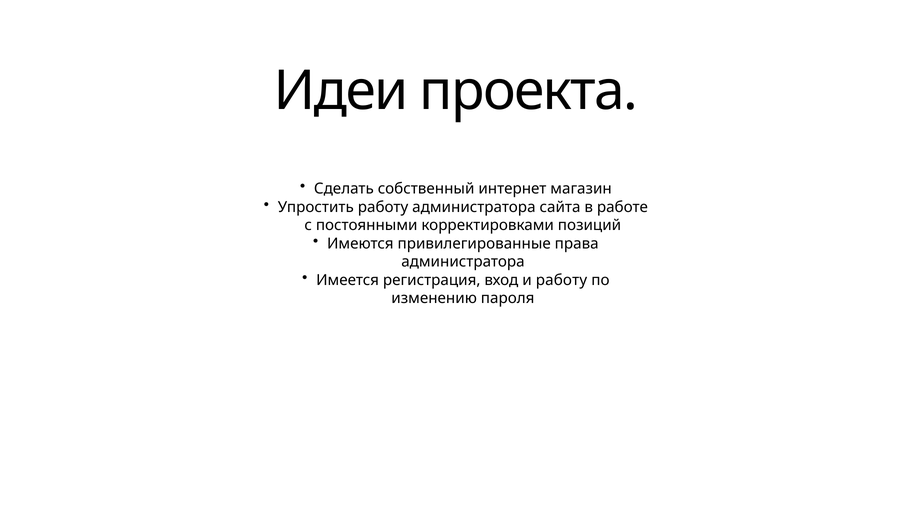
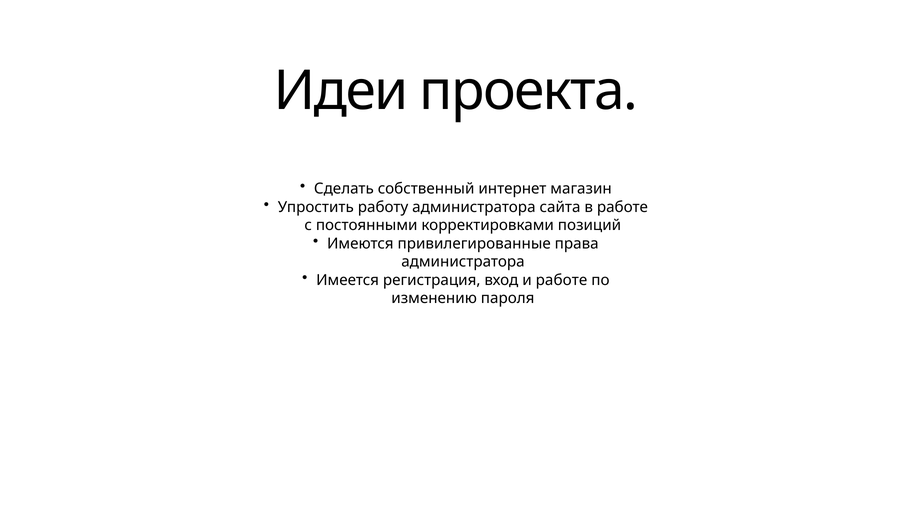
и работу: работу -> работе (561, 280)
